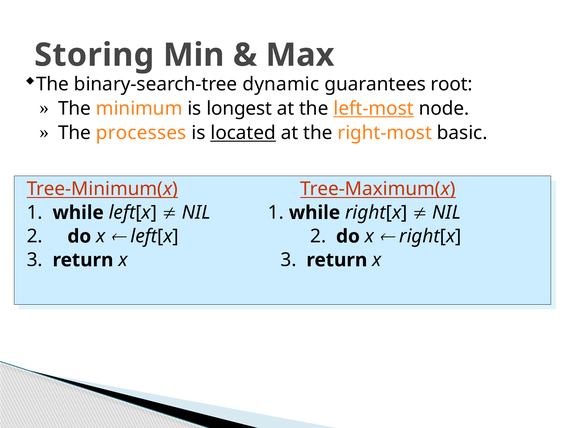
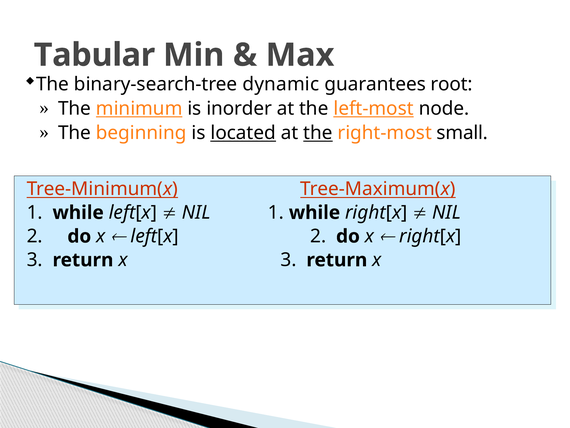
Storing: Storing -> Tabular (94, 55)
minimum underline: none -> present (139, 108)
longest: longest -> inorder (239, 108)
processes: processes -> beginning (141, 133)
the underline: none -> present (318, 133)
basic: basic -> small (462, 133)
